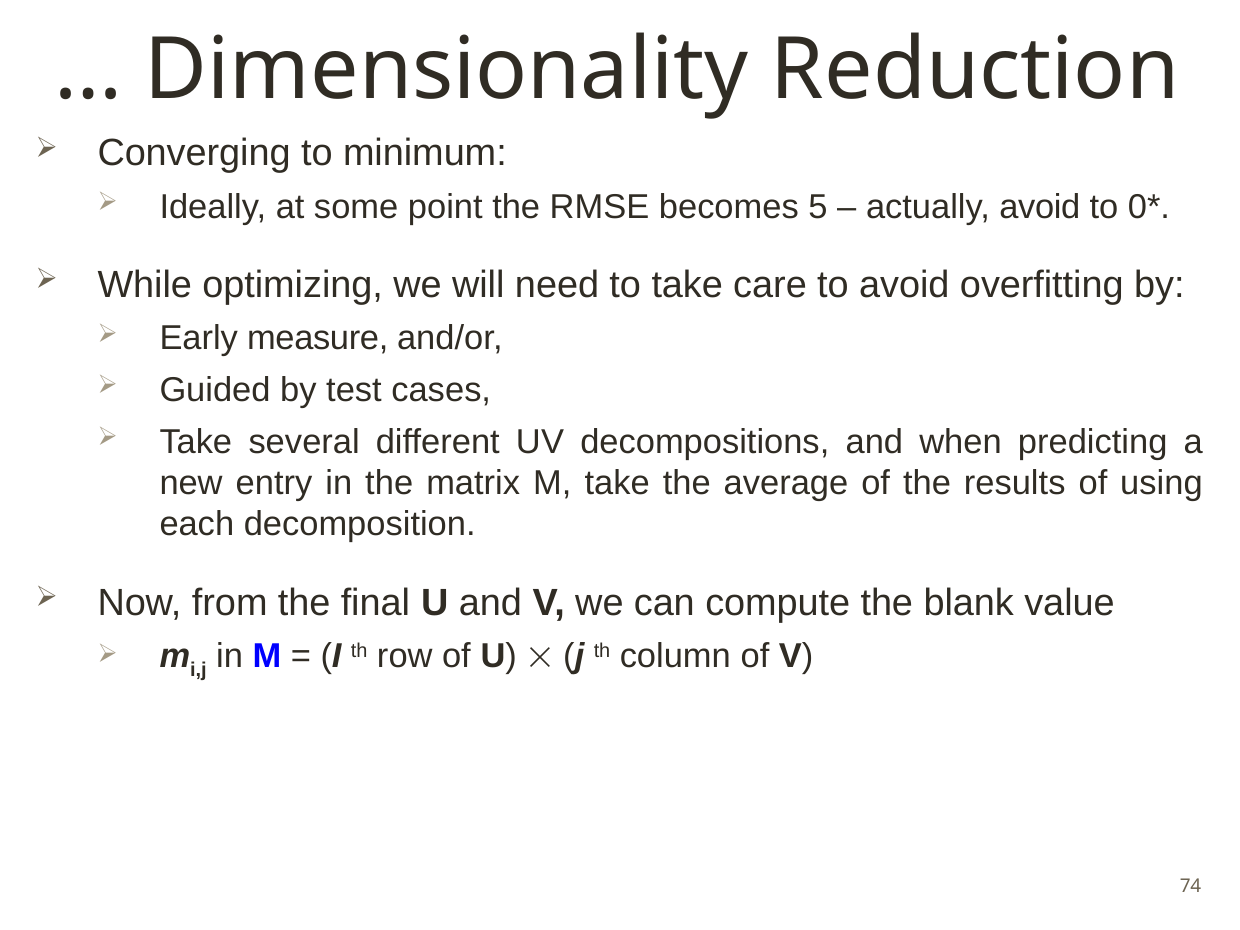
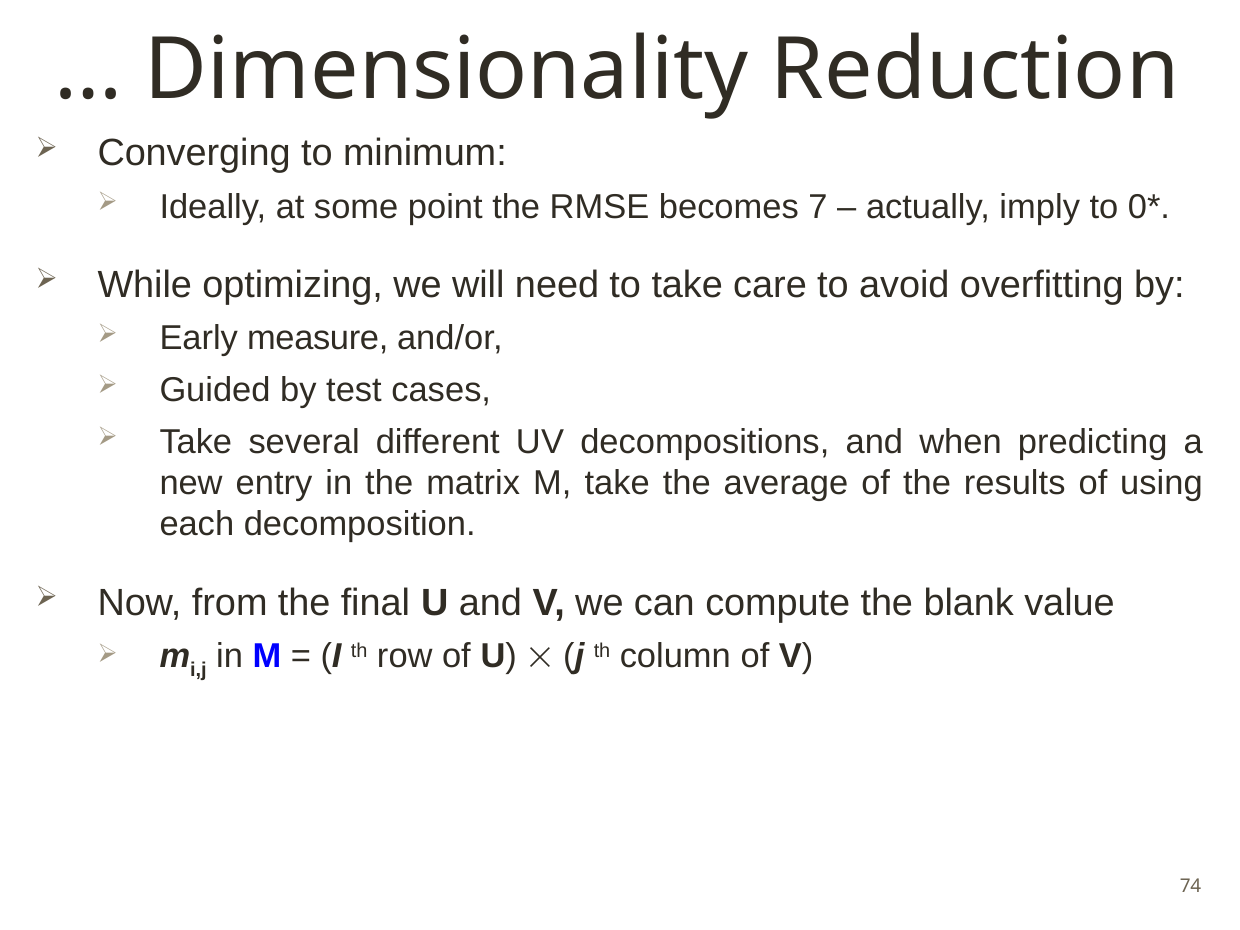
5: 5 -> 7 (818, 207)
actually avoid: avoid -> imply (1040, 207)
